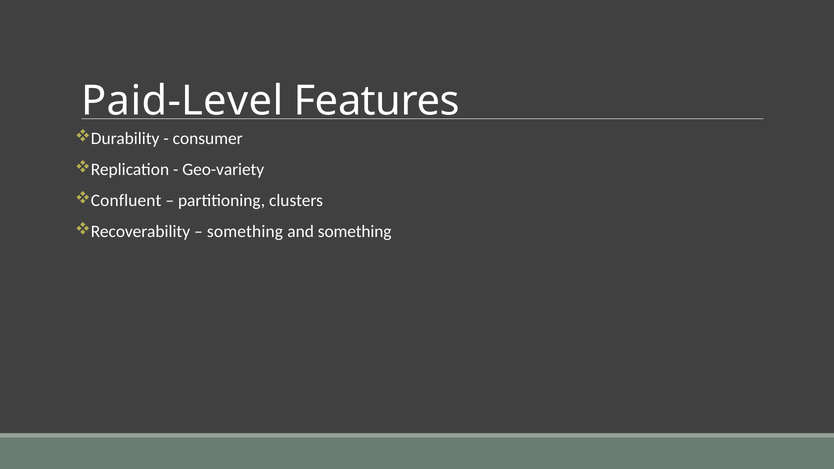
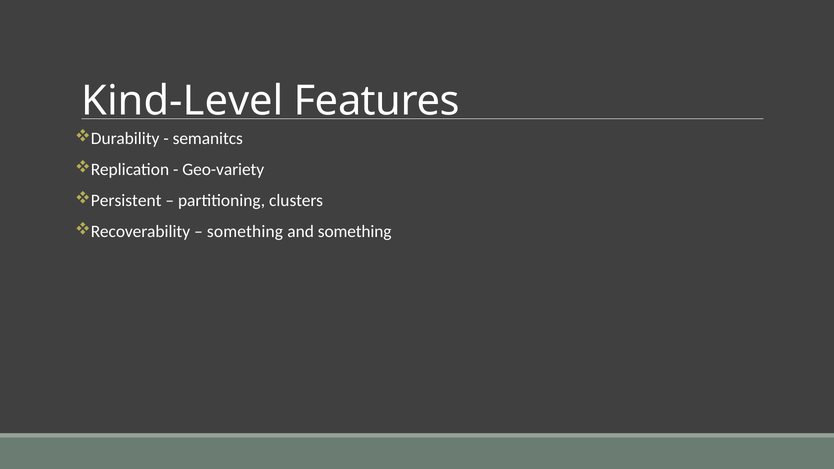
Paid-Level: Paid-Level -> Kind-Level (182, 101)
consumer: consumer -> semanitcs (208, 139)
Confluent: Confluent -> Persistent (126, 201)
